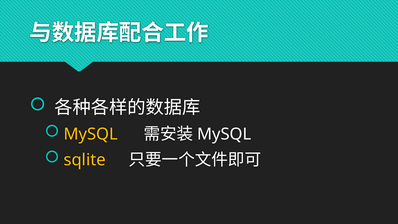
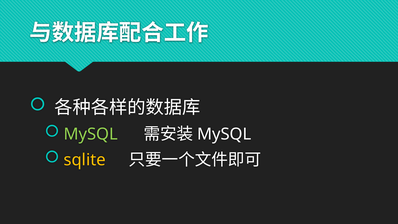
MySQL colour: yellow -> light green (91, 134)
